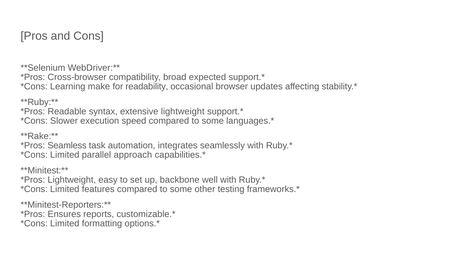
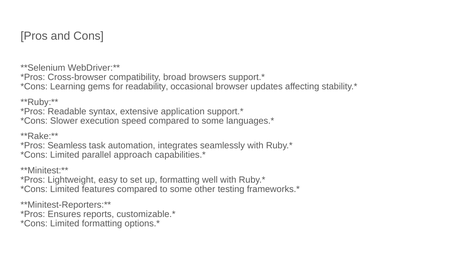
expected: expected -> browsers (207, 77)
make: make -> gems (99, 86)
extensive lightweight: lightweight -> application (183, 111)
up backbone: backbone -> formatting (180, 180)
